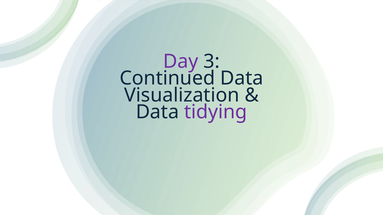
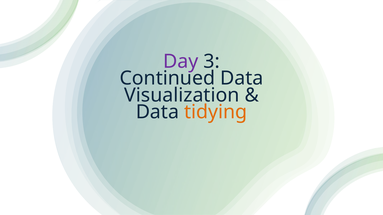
tidying colour: purple -> orange (216, 112)
